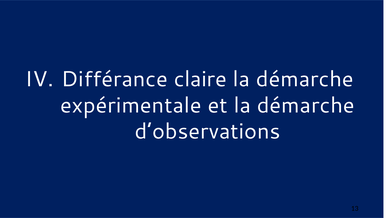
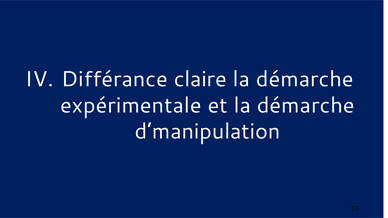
d’observations: d’observations -> d’manipulation (208, 132)
